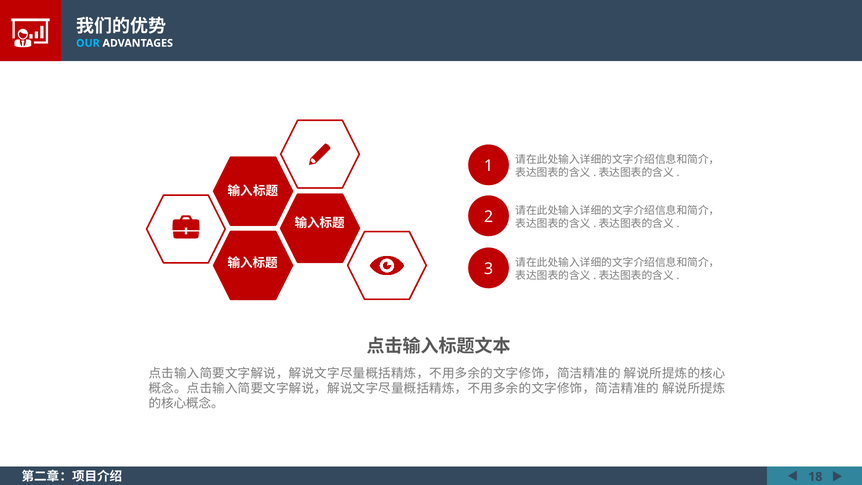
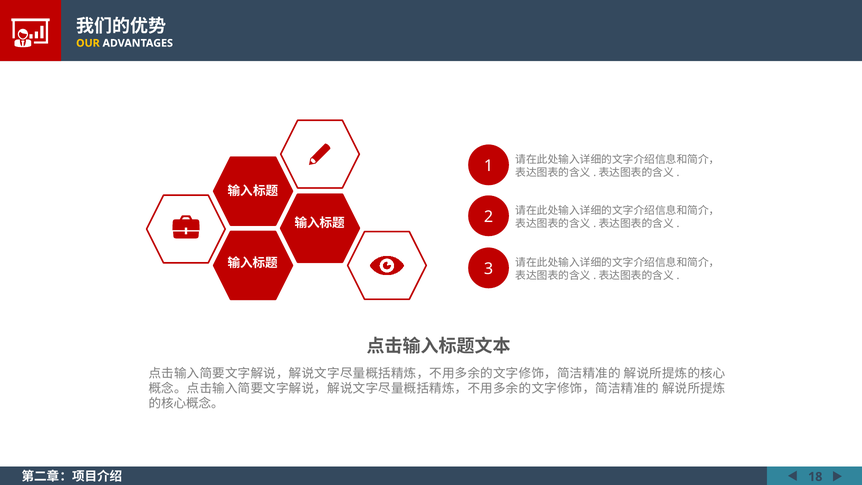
OUR colour: light blue -> yellow (88, 43)
